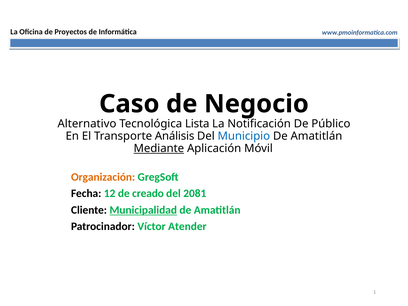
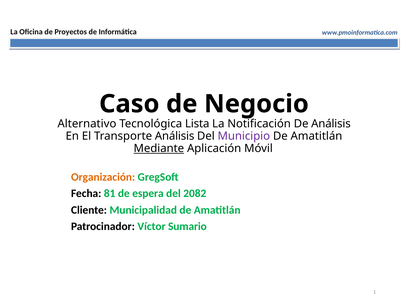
Público: Público -> Análisis (331, 124)
Municipio colour: blue -> purple (244, 136)
12: 12 -> 81 (110, 194)
creado: creado -> espera (148, 194)
2081: 2081 -> 2082 (195, 194)
Municipalidad underline: present -> none (143, 210)
Atender: Atender -> Sumario (187, 227)
